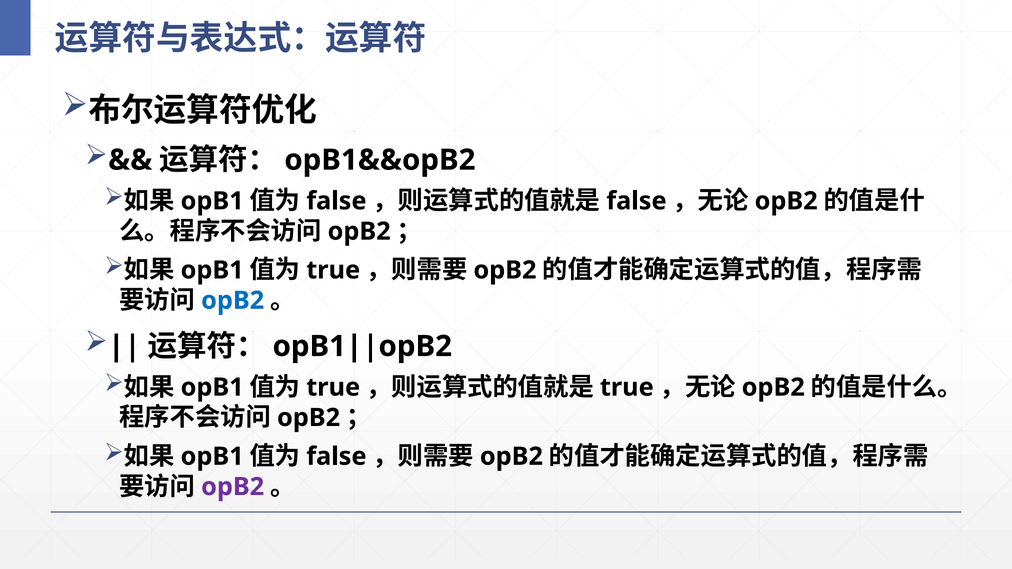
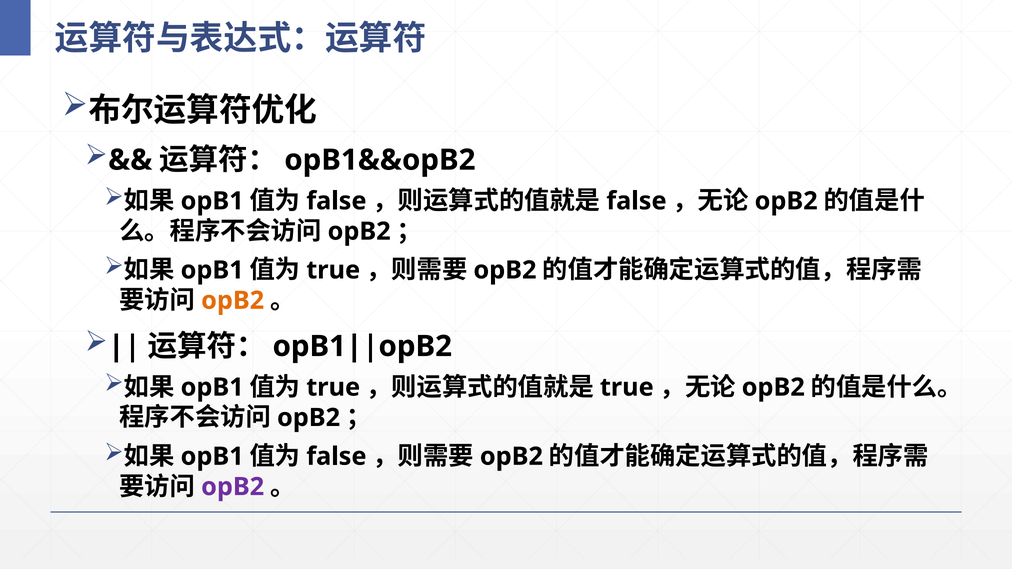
opB2 colour: blue -> orange (233, 301)
